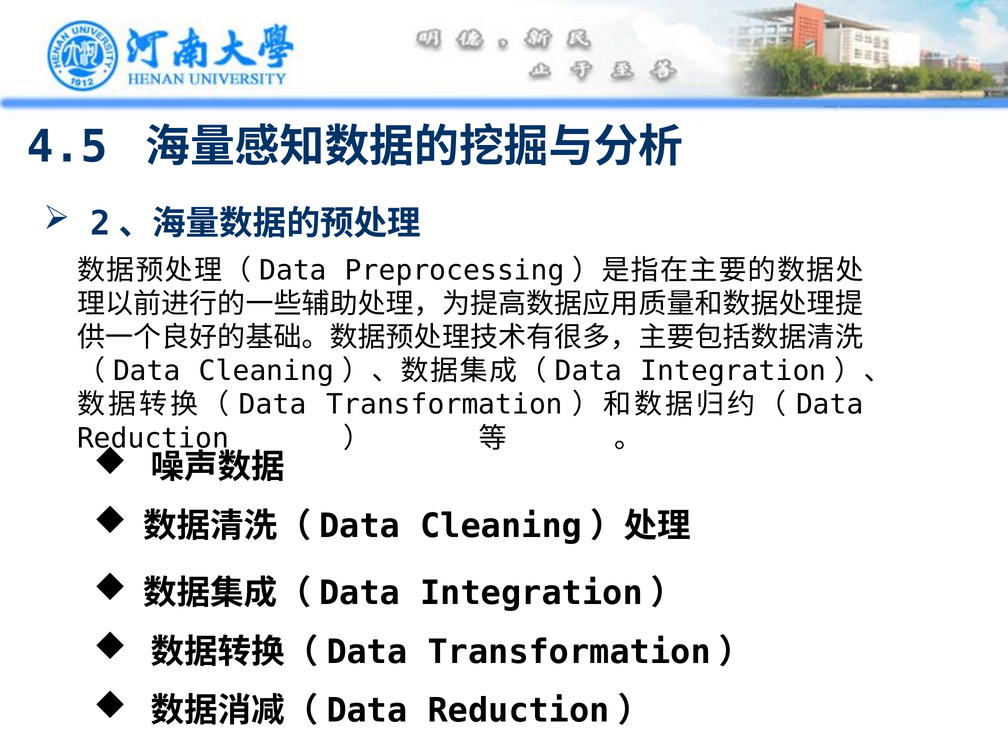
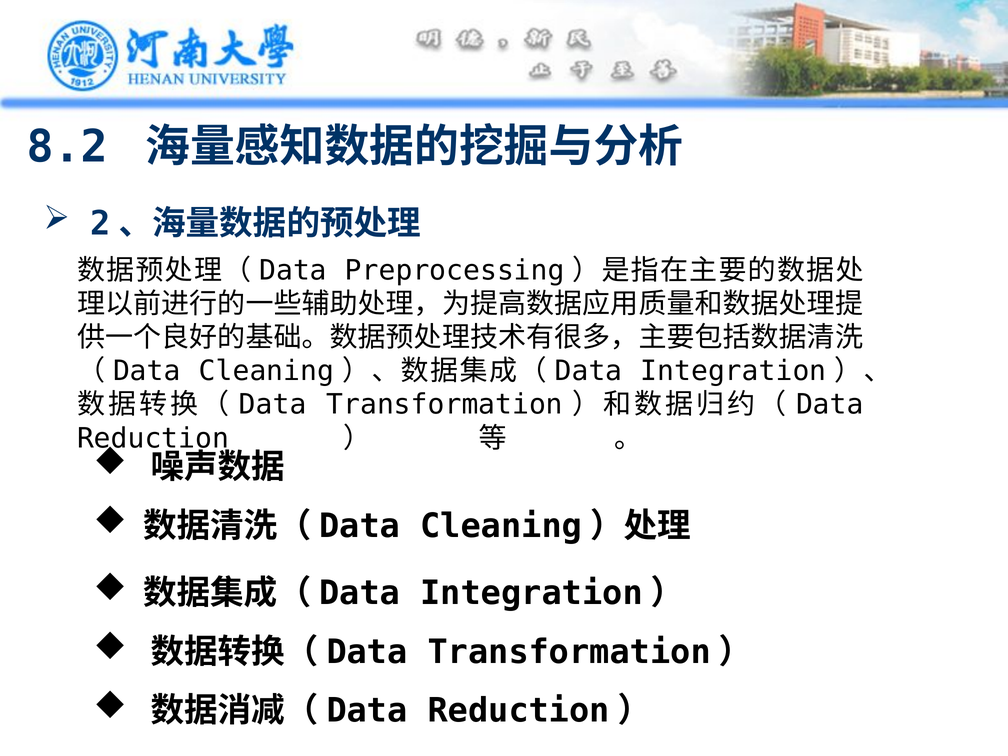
4.5: 4.5 -> 8.2 (67, 147)
